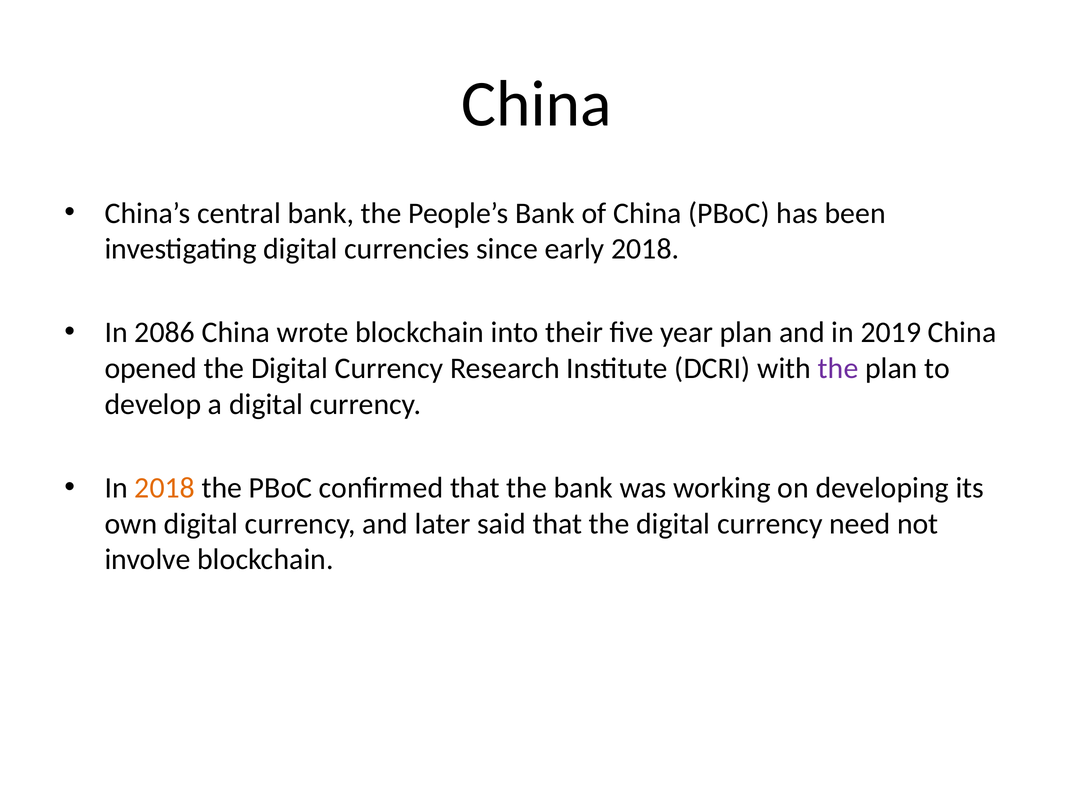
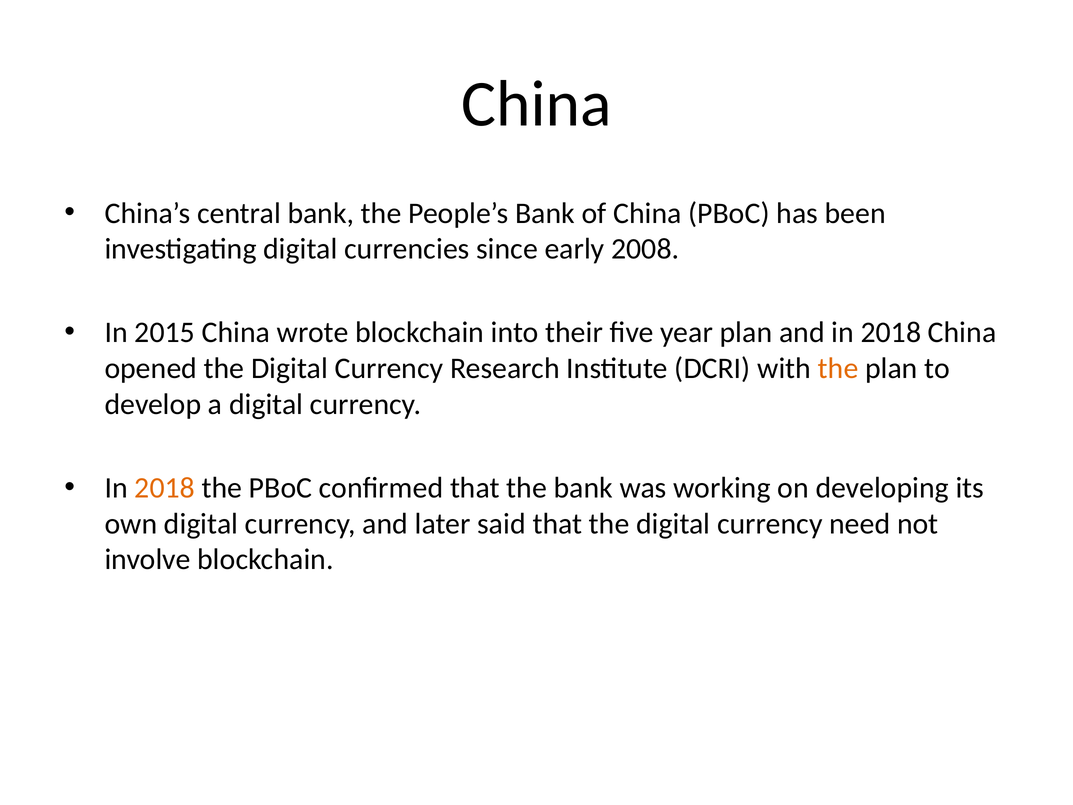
early 2018: 2018 -> 2008 (645, 249)
2086: 2086 -> 2015 (165, 333)
and in 2019: 2019 -> 2018 (891, 333)
the colour: purple -> orange (838, 368)
